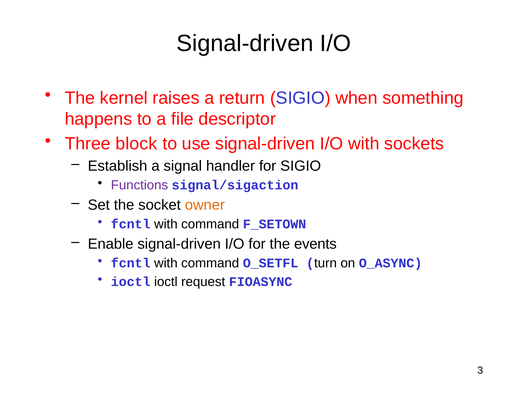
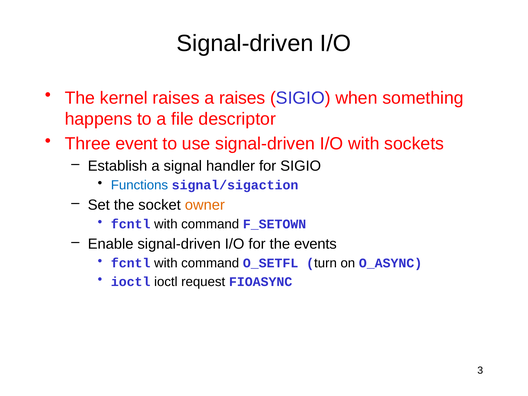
a return: return -> raises (242, 98)
block: block -> event (137, 144)
Functions colour: purple -> blue (139, 185)
